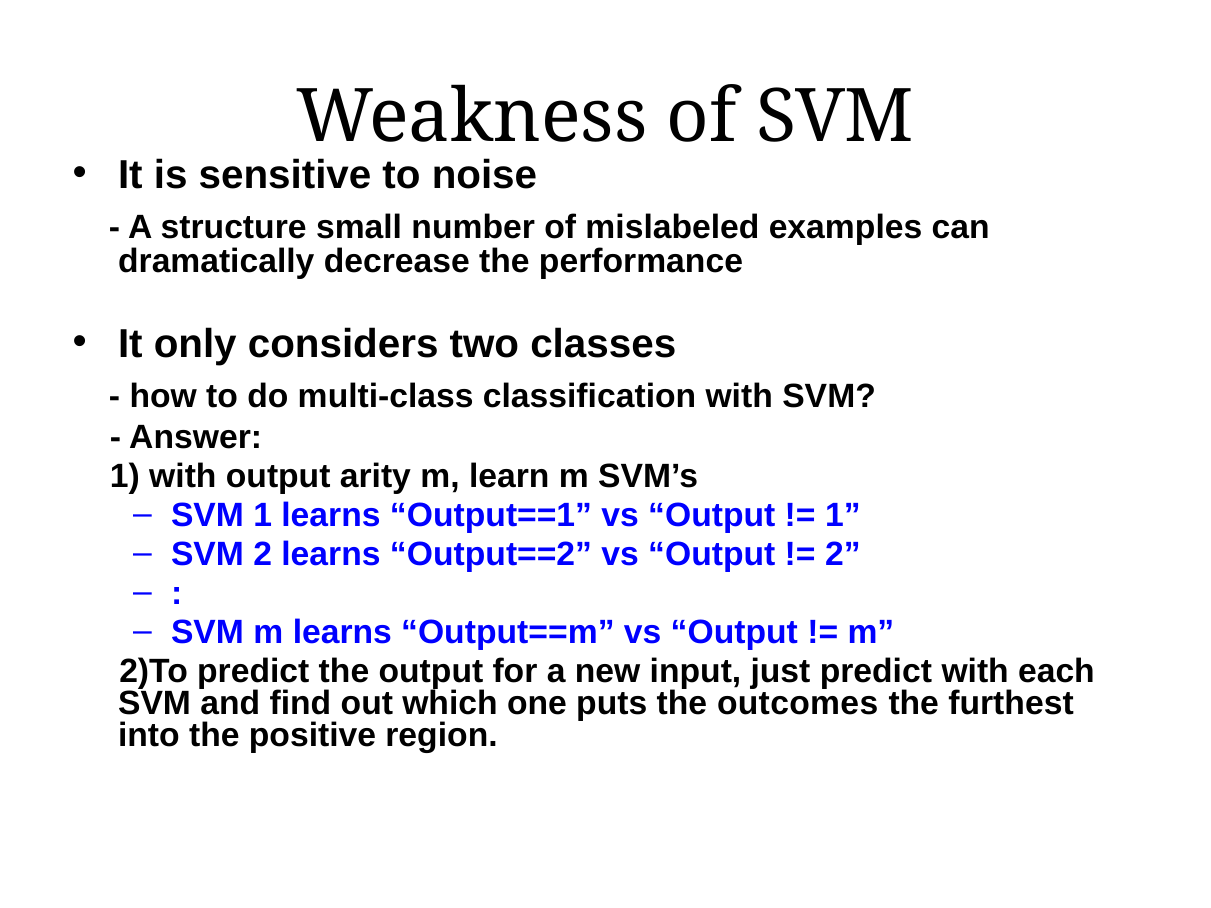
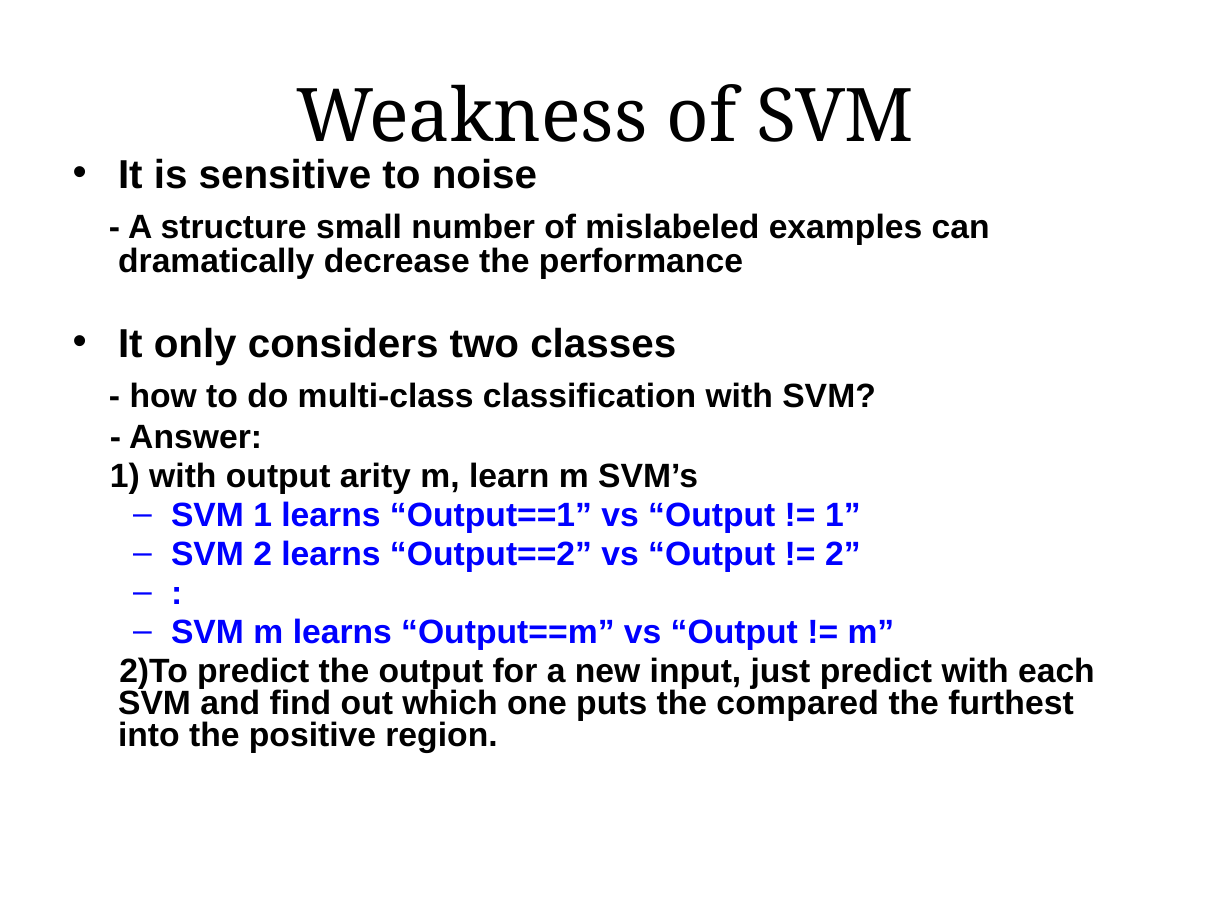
outcomes: outcomes -> compared (798, 704)
